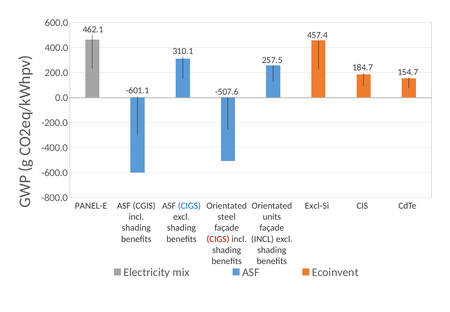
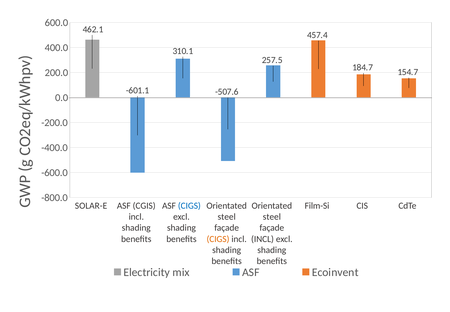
PANEL-E: PANEL-E -> SOLAR-E (91, 205)
Excl-Si: Excl-Si -> Film-Si (317, 205)
units: units -> steel (272, 217)
CIGS colour: red -> orange (218, 239)
